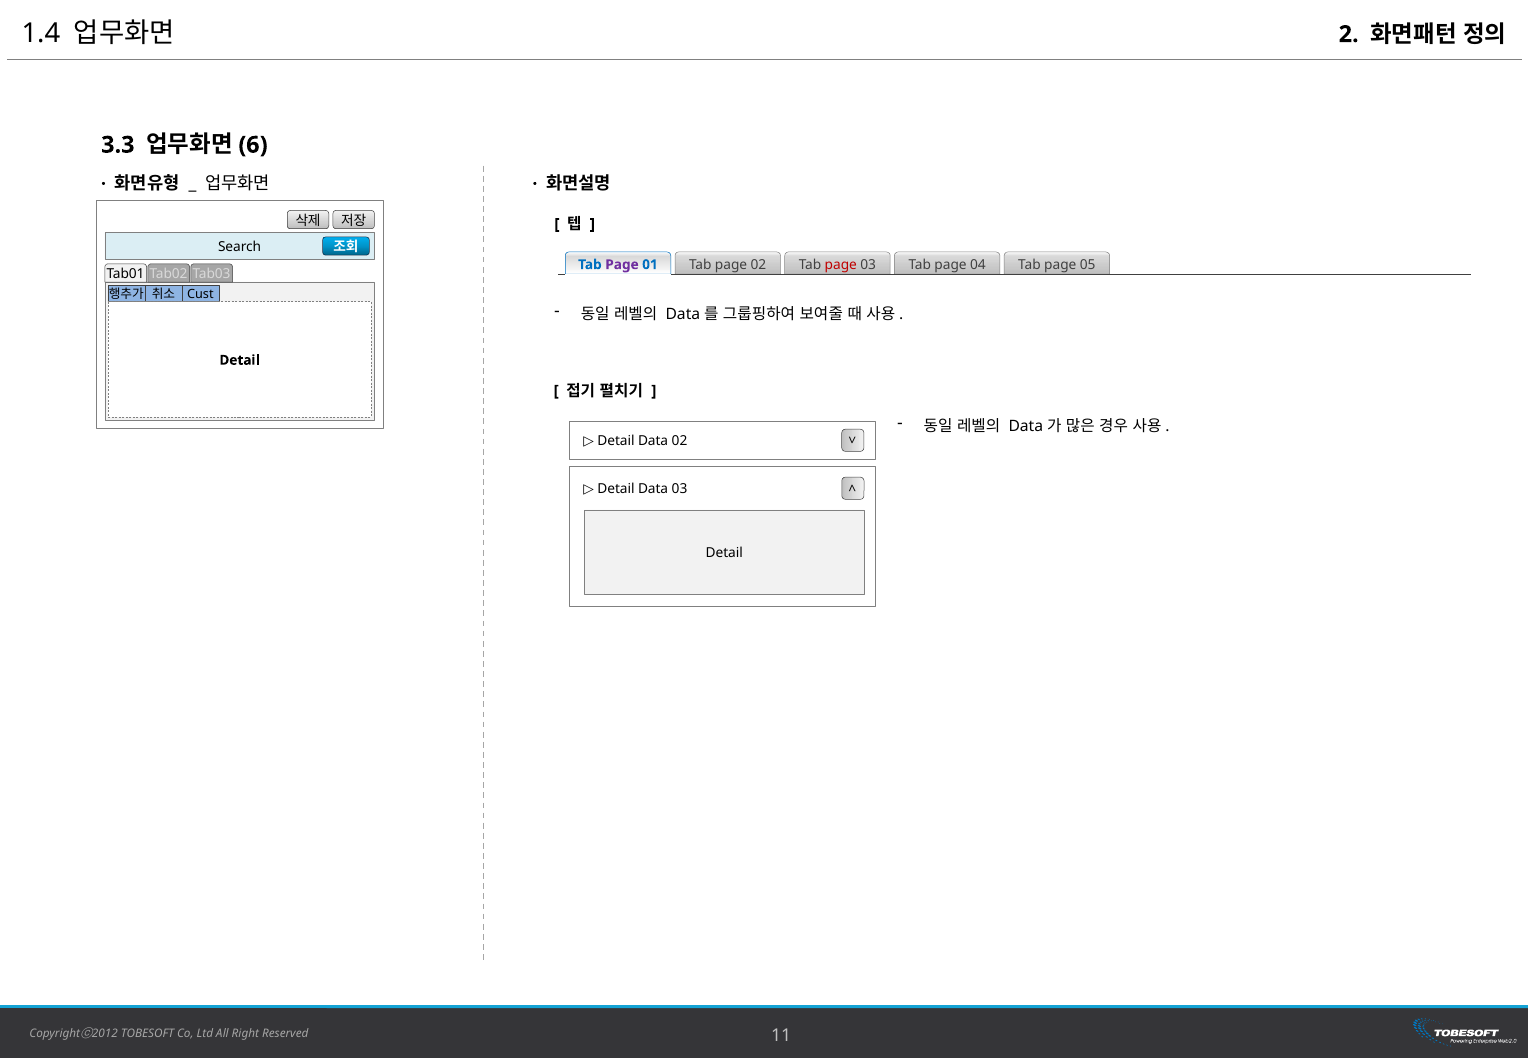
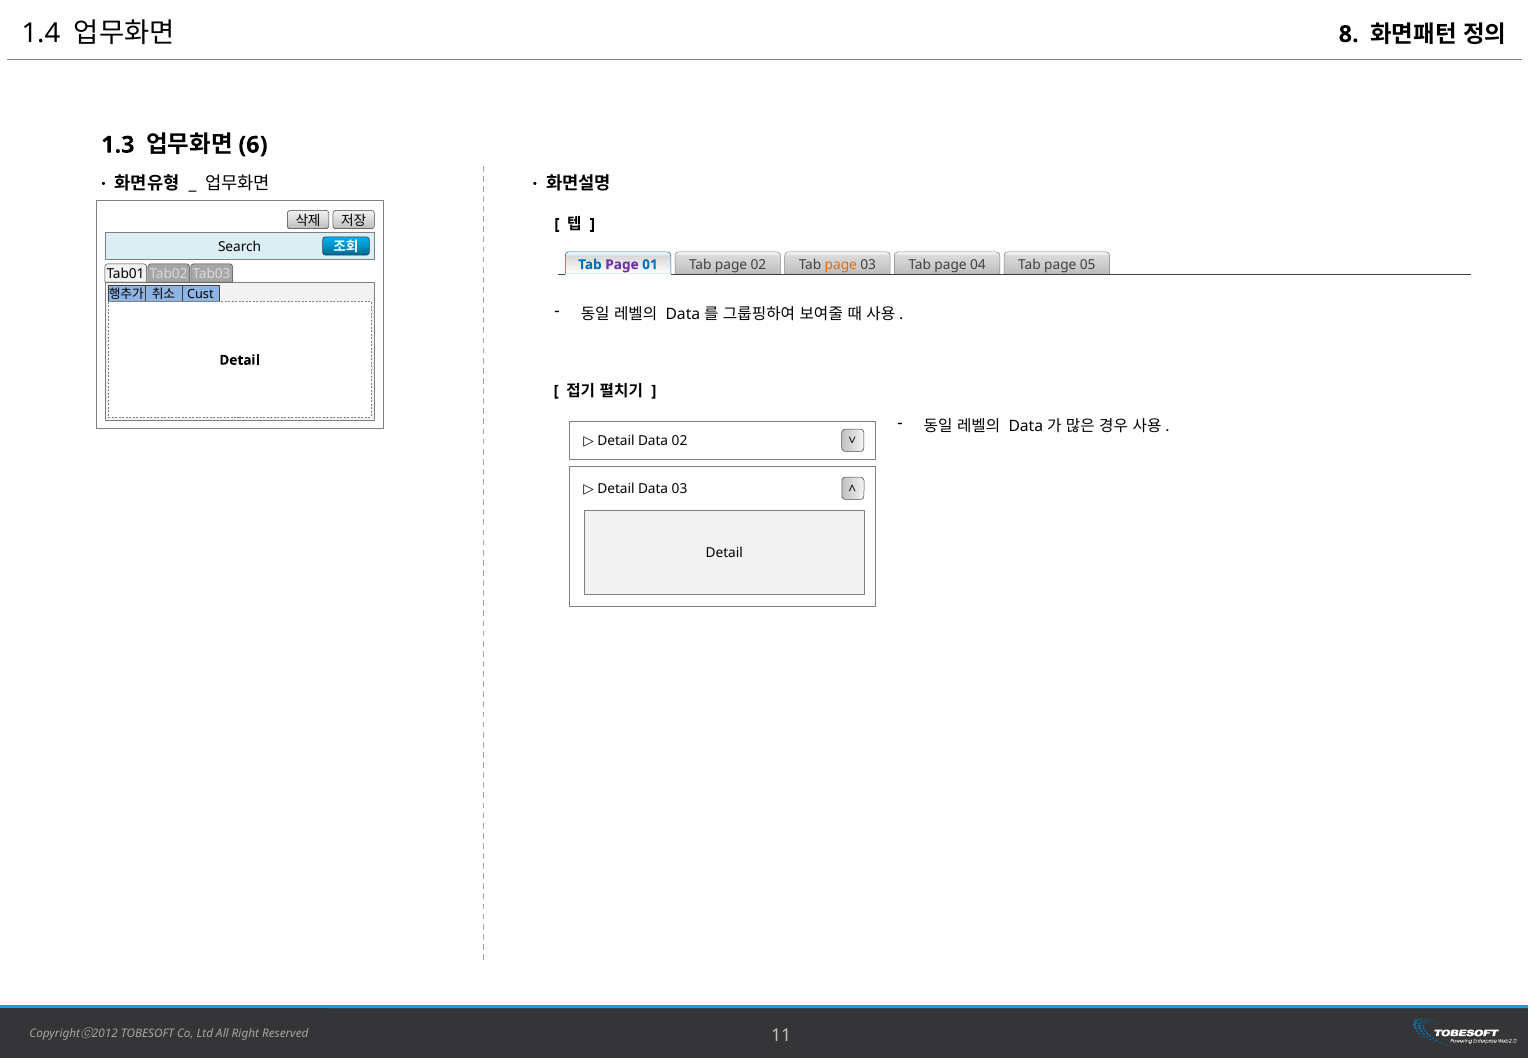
2: 2 -> 8 (1349, 34)
3.3: 3.3 -> 1.3 (118, 145)
page colour: red -> orange (841, 265)
